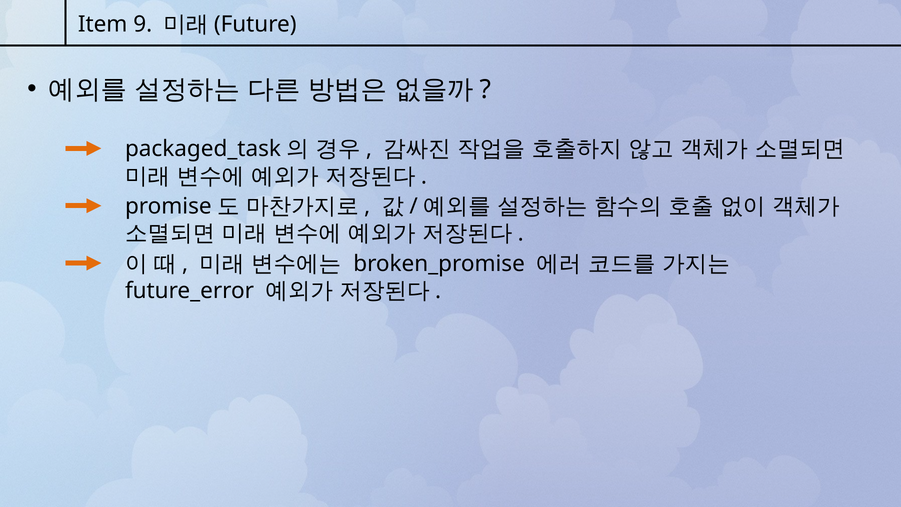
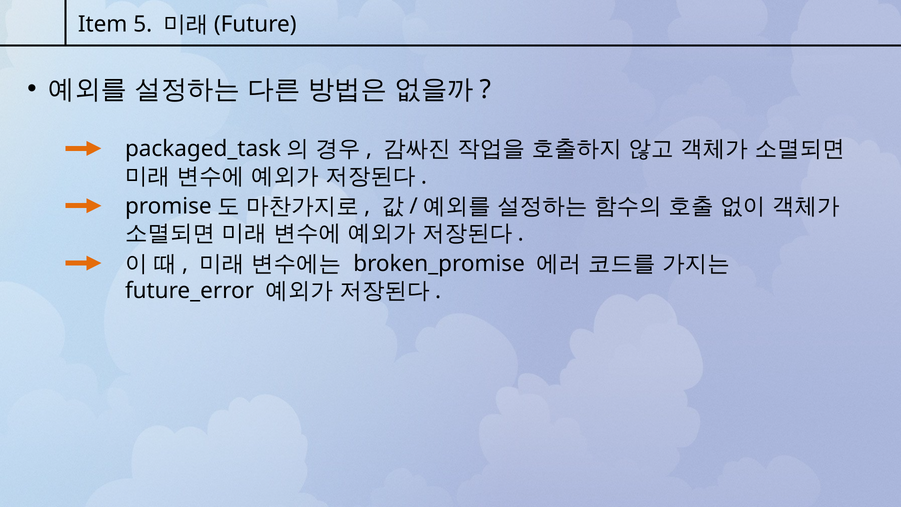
9: 9 -> 5 (143, 24)
